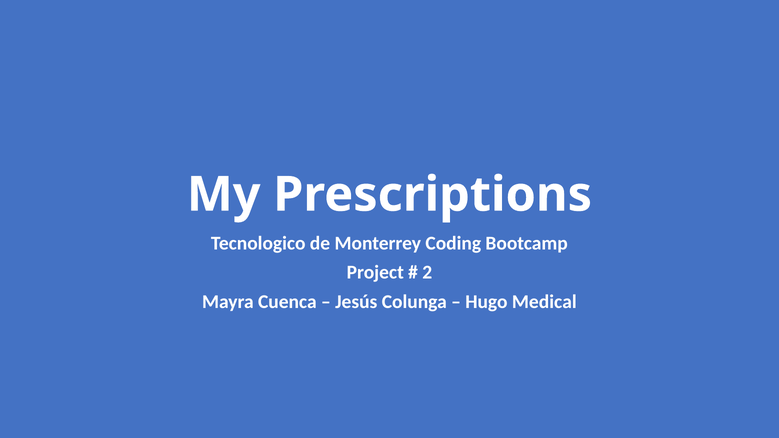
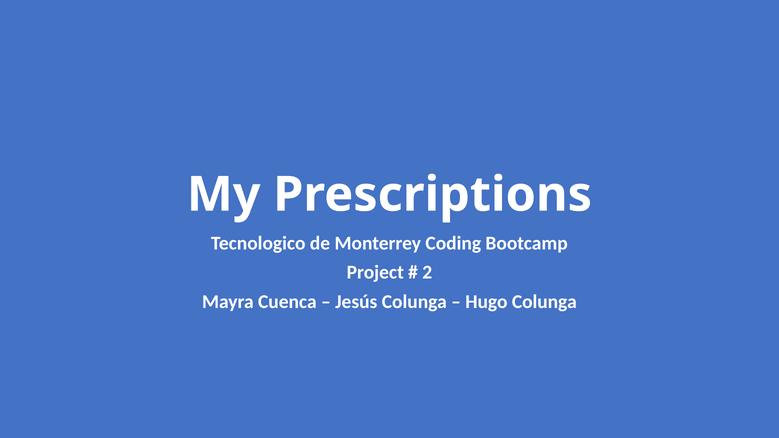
Hugo Medical: Medical -> Colunga (544, 302)
